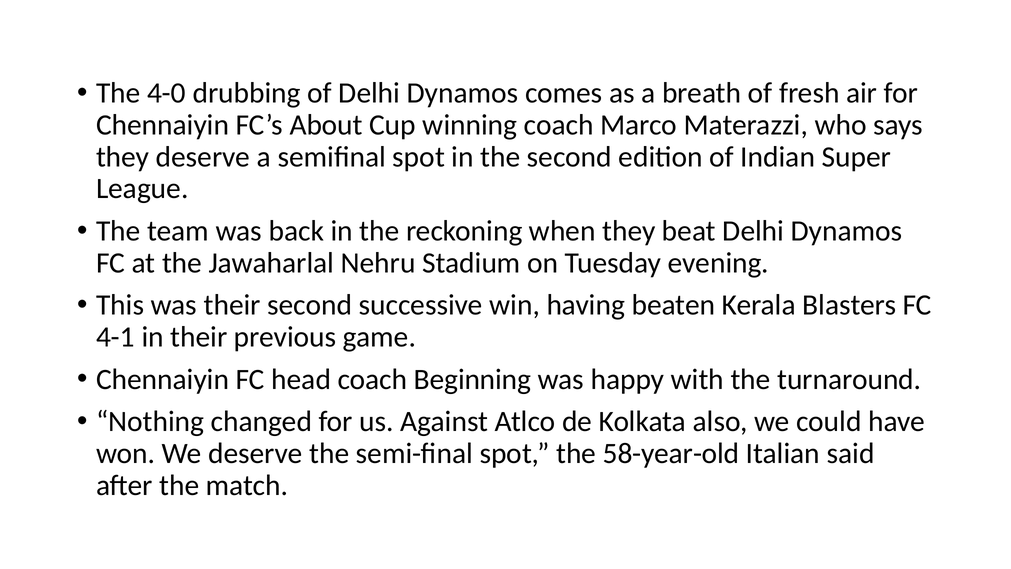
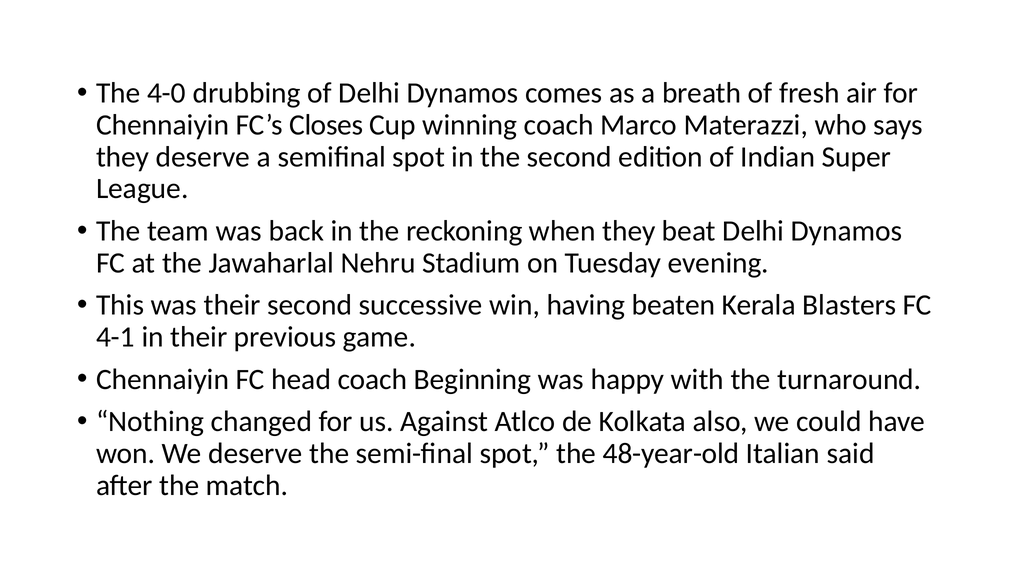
About: About -> Closes (326, 125)
58-year-old: 58-year-old -> 48-year-old (671, 453)
